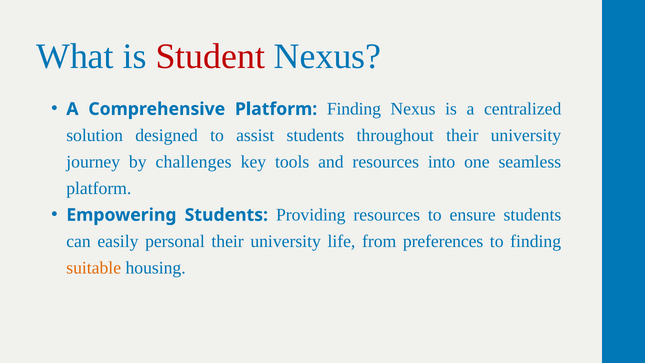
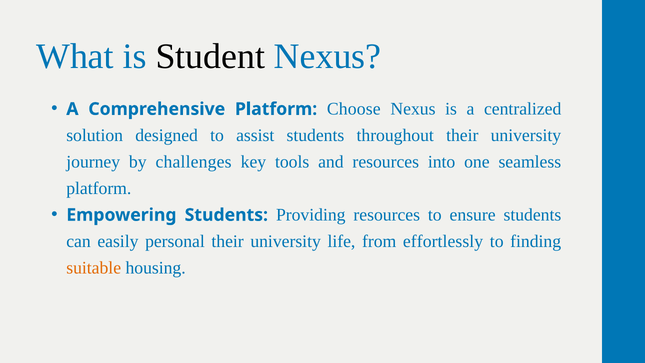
Student colour: red -> black (210, 56)
Platform Finding: Finding -> Choose (354, 109)
preferences: preferences -> effortlessly (443, 241)
